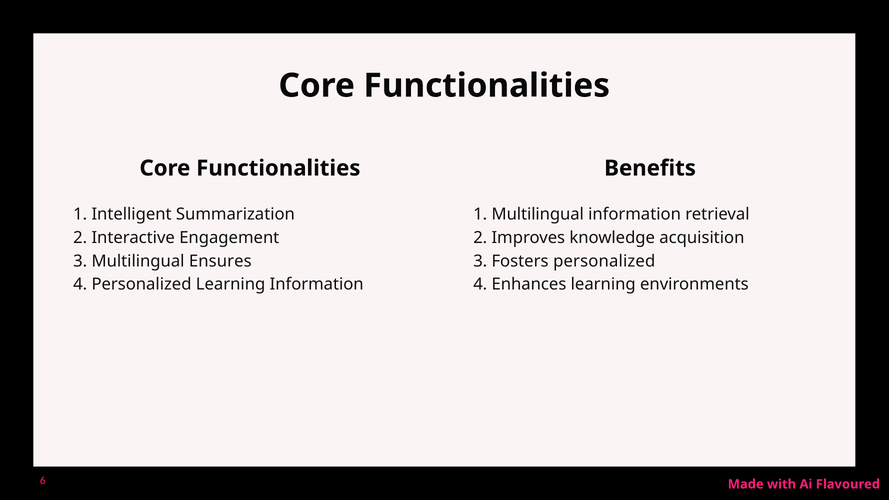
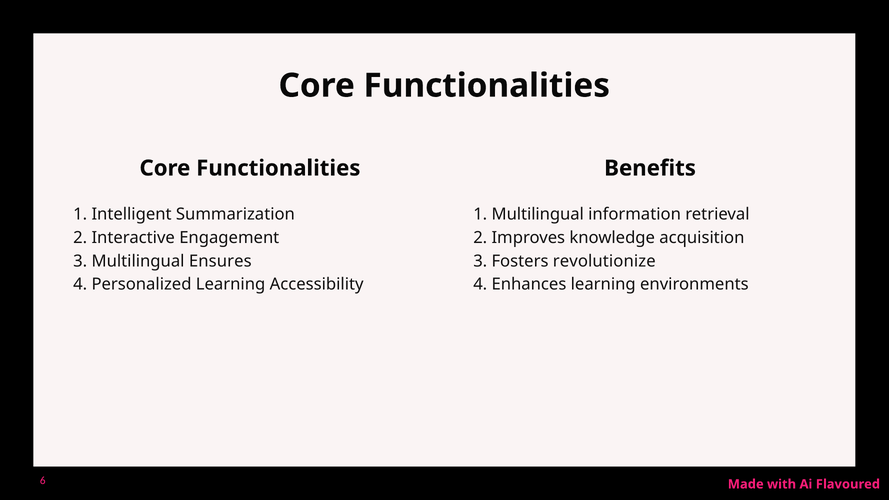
Fosters personalized: personalized -> revolutionize (604, 261)
Learning Information: Information -> Accessibility (317, 284)
